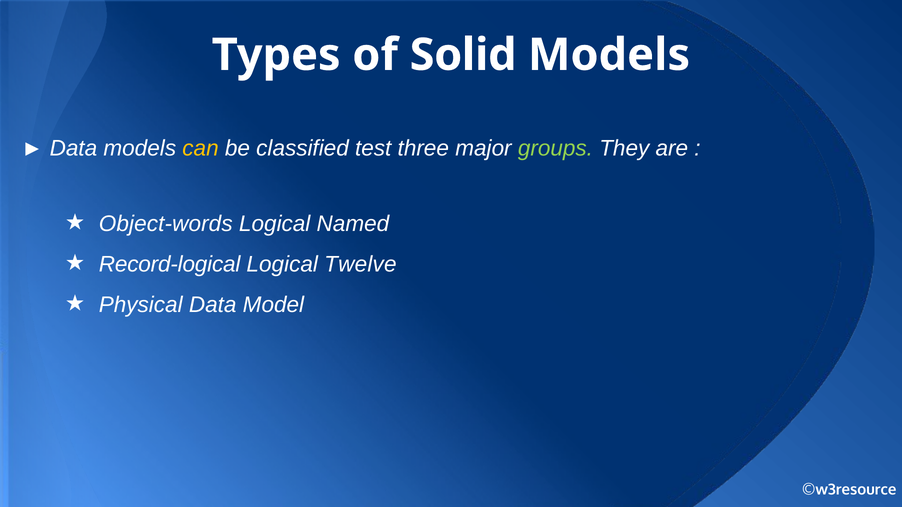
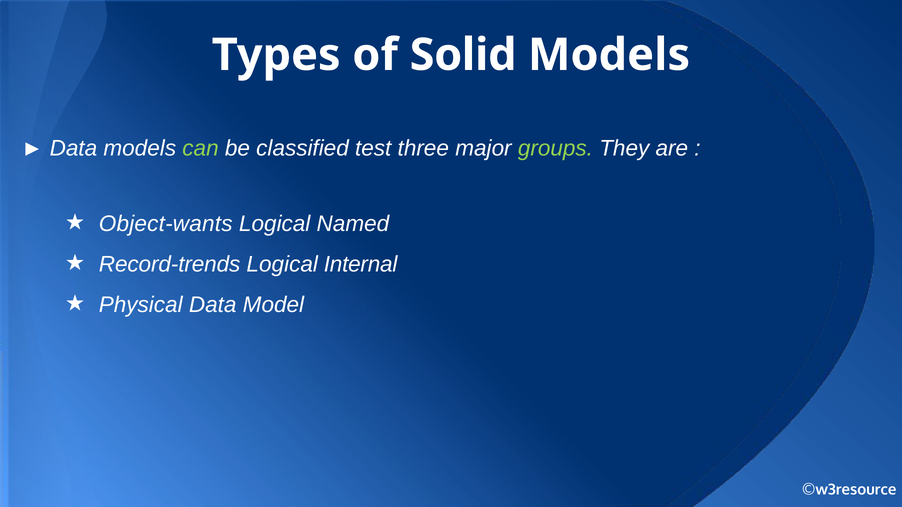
can colour: yellow -> light green (200, 148)
Object-words: Object-words -> Object-wants (166, 224)
Record-logical: Record-logical -> Record-trends (170, 264)
Twelve: Twelve -> Internal (361, 264)
